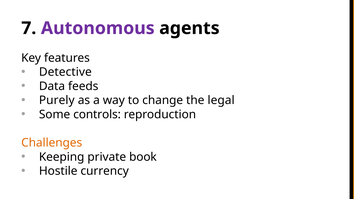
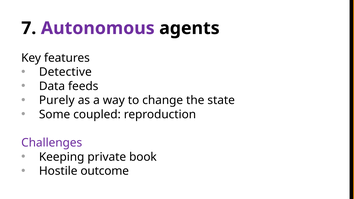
legal: legal -> state (221, 100)
controls: controls -> coupled (97, 115)
Challenges colour: orange -> purple (52, 143)
currency: currency -> outcome (105, 171)
